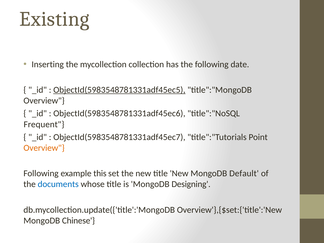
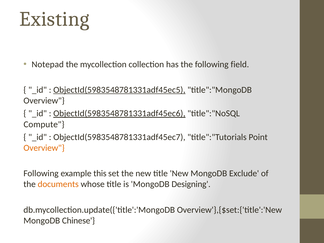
Inserting: Inserting -> Notepad (48, 64)
date: date -> field (240, 64)
ObjectId(5983548781331adf45ec6 underline: none -> present (119, 114)
Frequent: Frequent -> Compute (44, 124)
Default: Default -> Exclude (244, 173)
documents colour: blue -> orange (58, 184)
